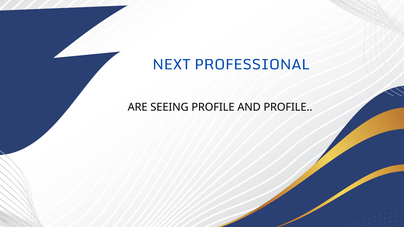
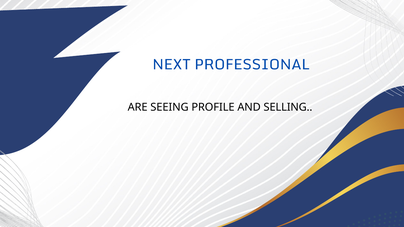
AND PROFILE: PROFILE -> SELLING (288, 107)
